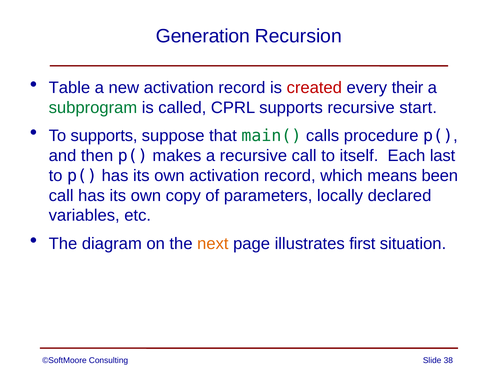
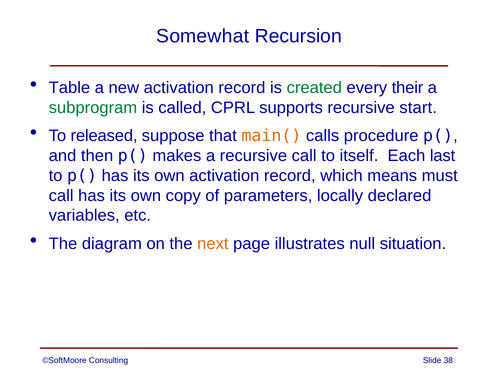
Generation: Generation -> Somewhat (203, 36)
created colour: red -> green (314, 88)
To supports: supports -> released (104, 136)
main( colour: green -> orange (271, 136)
been: been -> must (440, 176)
first: first -> null (362, 244)
